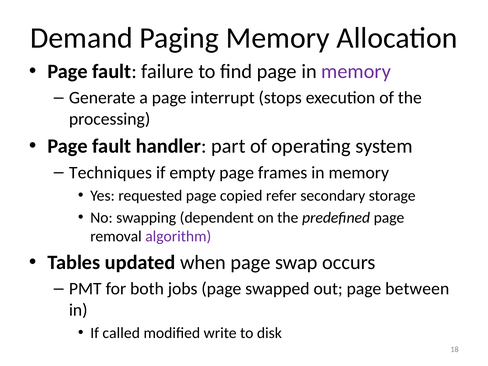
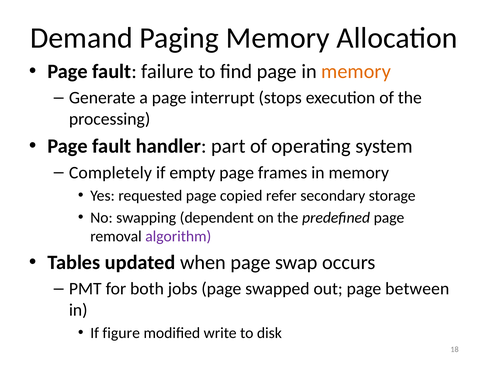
memory colour: purple -> orange (356, 71)
Techniques: Techniques -> Completely (110, 173)
called: called -> figure (121, 333)
